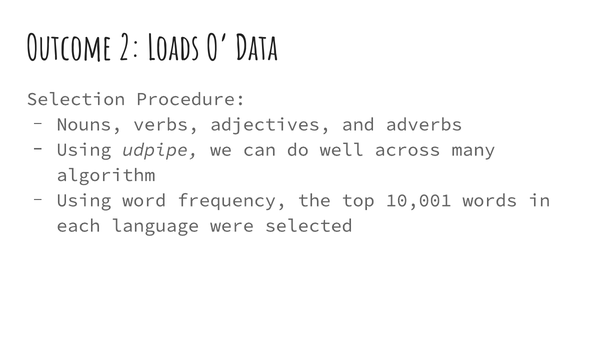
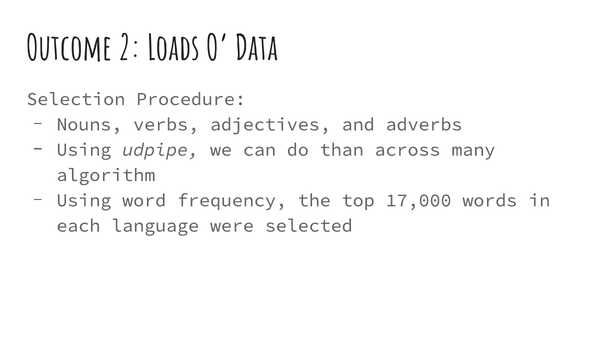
well: well -> than (342, 149)
10,001: 10,001 -> 17,000 (419, 200)
